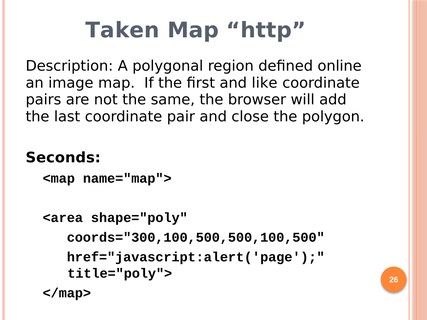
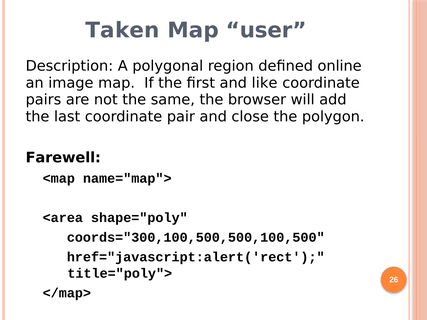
http: http -> user (266, 30)
Seconds: Seconds -> Farewell (63, 158)
href="javascript:alert('page: href="javascript:alert('page -> href="javascript:alert('rect (196, 257)
